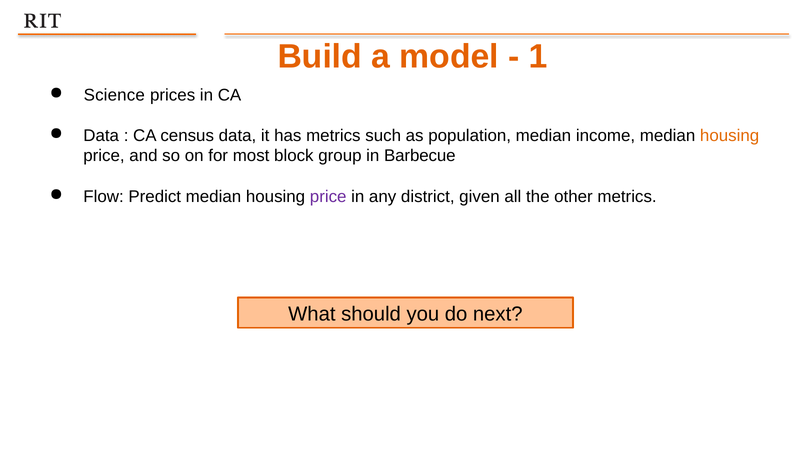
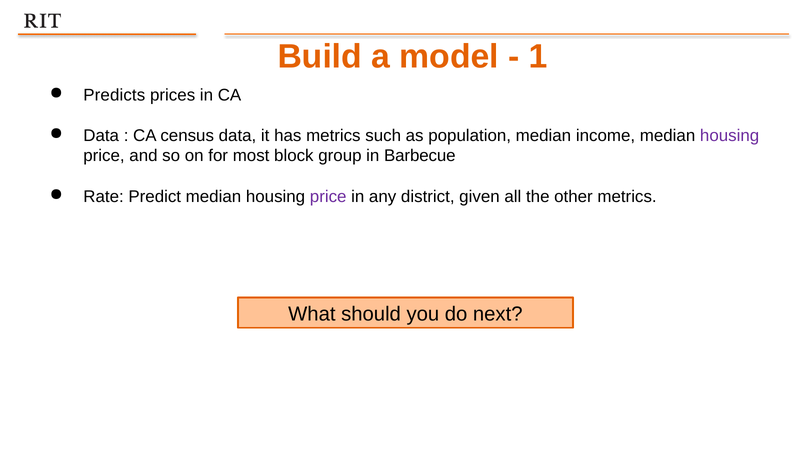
Science: Science -> Predicts (114, 95)
housing colour: orange -> purple (730, 136)
Flow: Flow -> Rate (104, 197)
